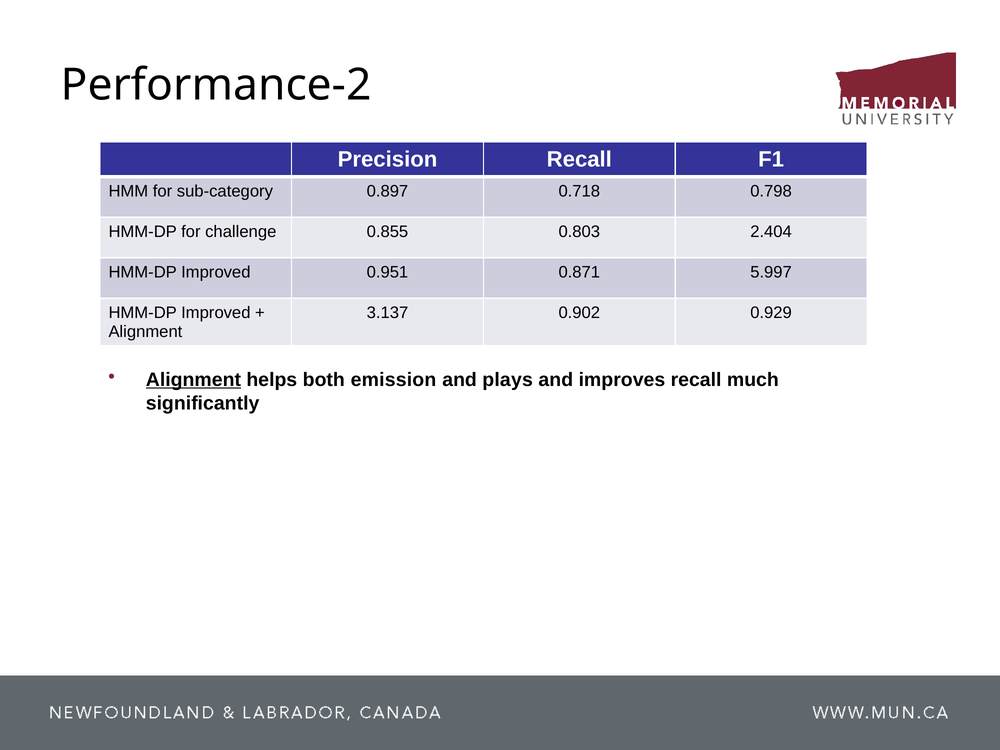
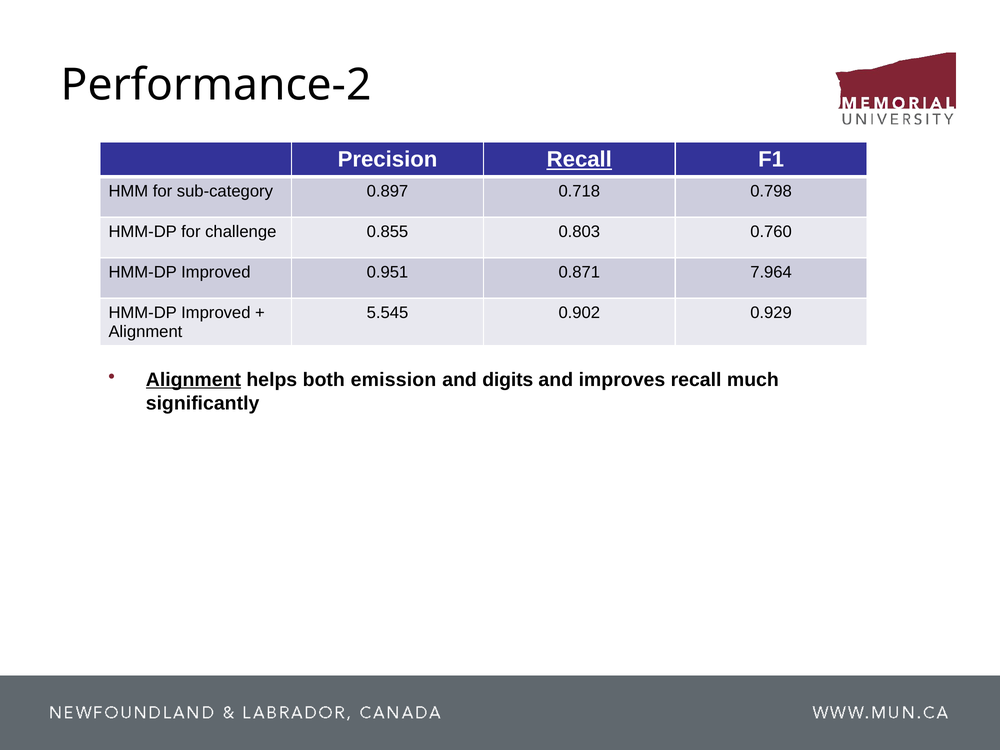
Recall underline: none -> present (579, 160)
2.404: 2.404 -> 0.760 (771, 232)
5.997: 5.997 -> 7.964 (771, 272)
3.137: 3.137 -> 5.545 (388, 313)
plays: plays -> digits (508, 380)
